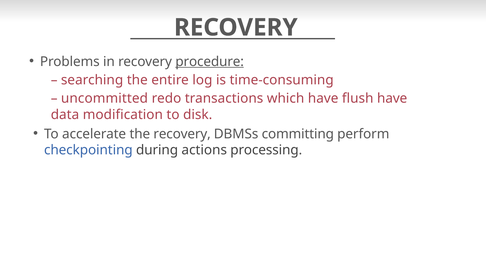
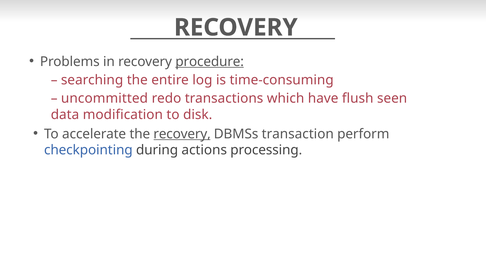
flush have: have -> seen (392, 98)
recovery underline: none -> present (182, 134)
committing: committing -> transaction (298, 134)
